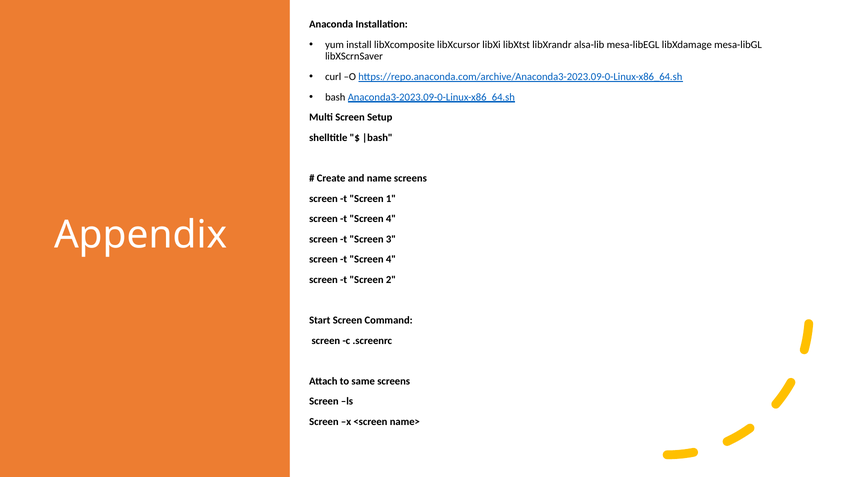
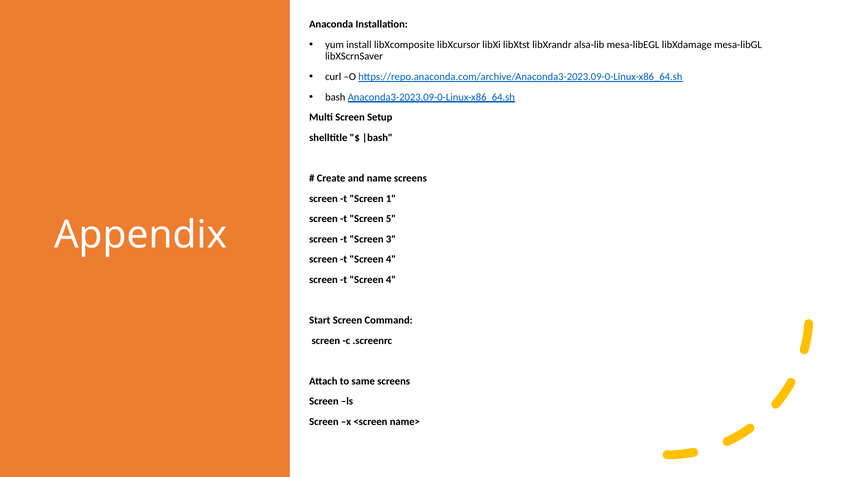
4: 4 -> 5 (391, 219)
2: 2 -> 4 (391, 280)
